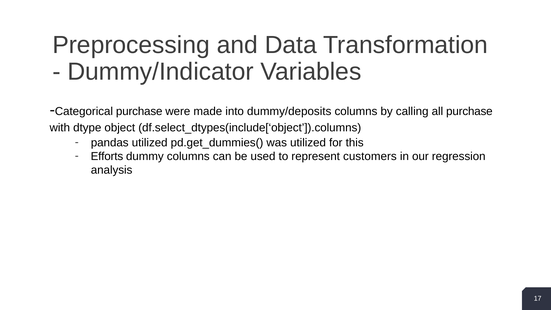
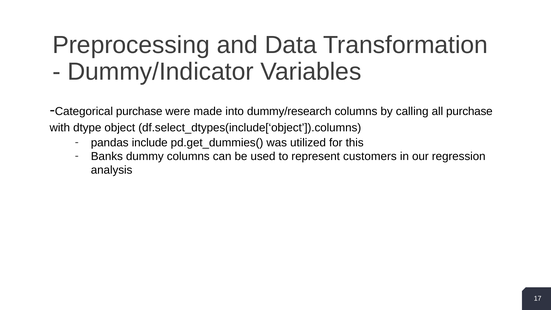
dummy/deposits: dummy/deposits -> dummy/research (289, 112)
pandas utilized: utilized -> include (150, 143)
Efforts: Efforts -> Banks (107, 156)
